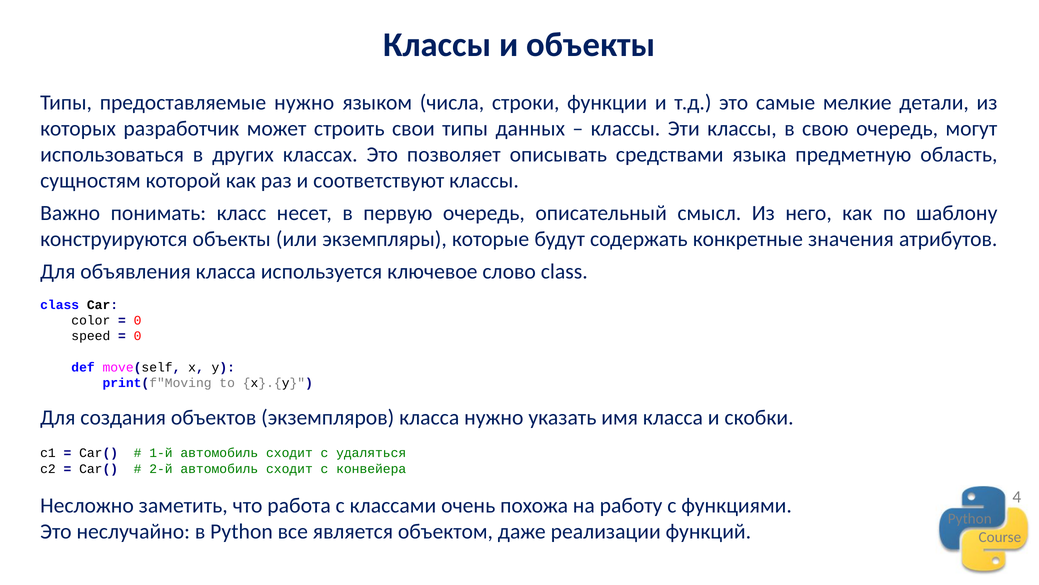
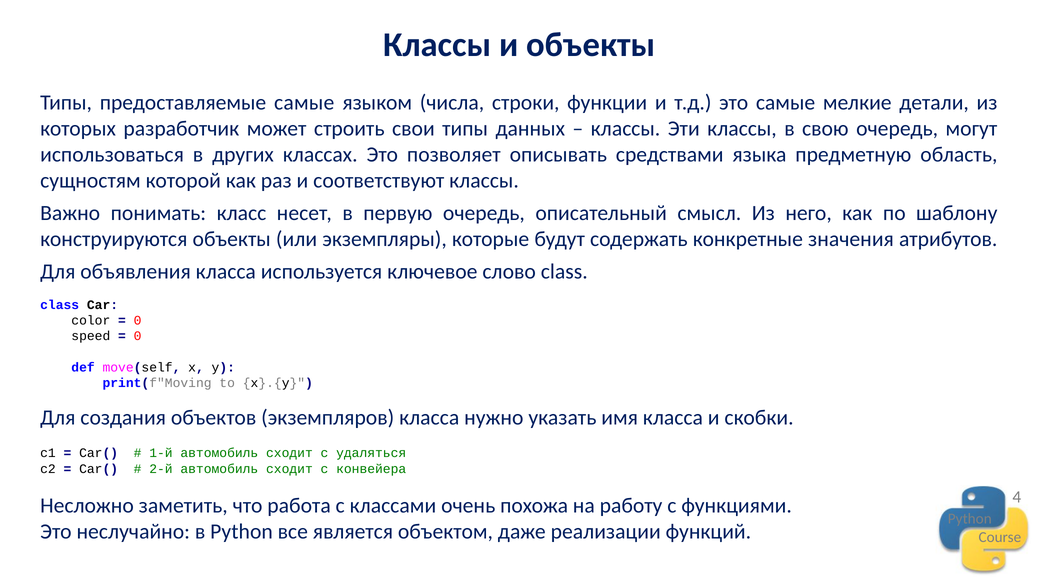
предоставляемые нужно: нужно -> самые (304, 103)
